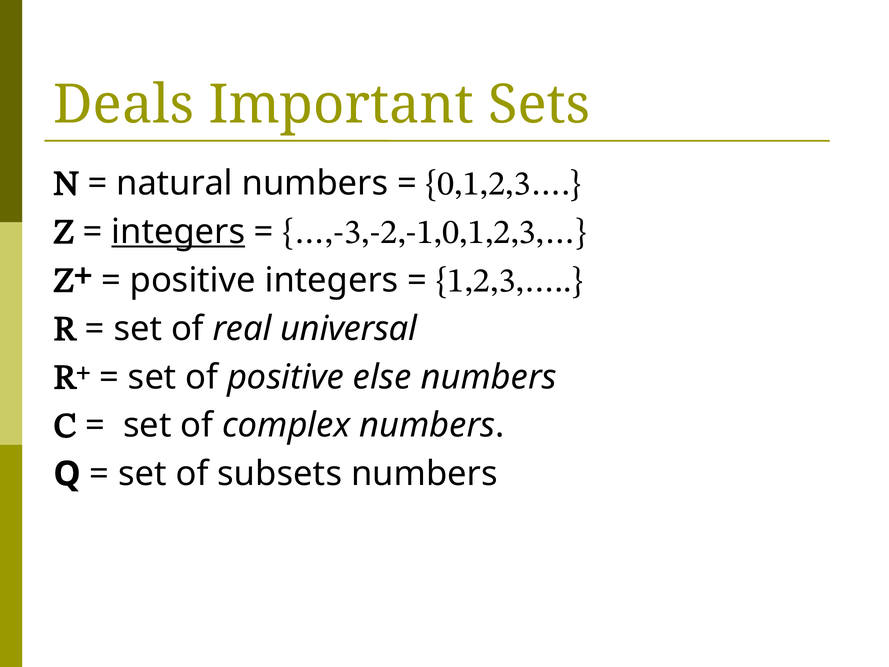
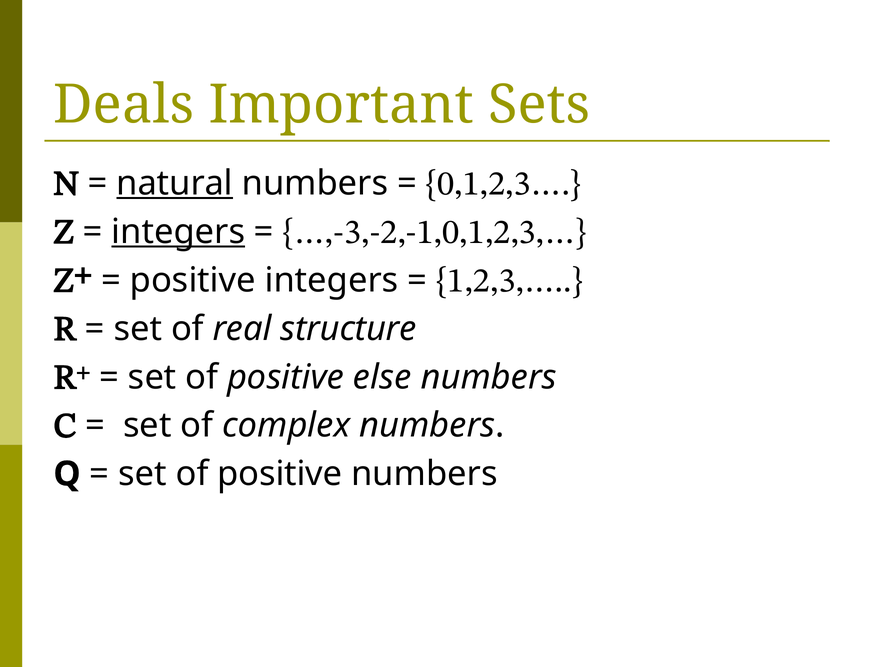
natural underline: none -> present (175, 183)
universal: universal -> structure (349, 329)
subsets: subsets -> positive (280, 474)
